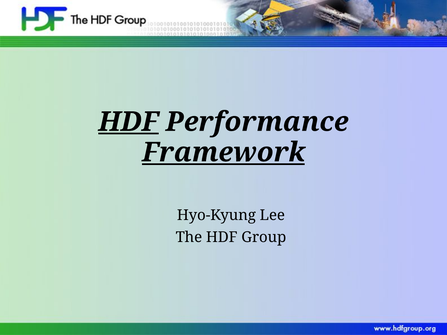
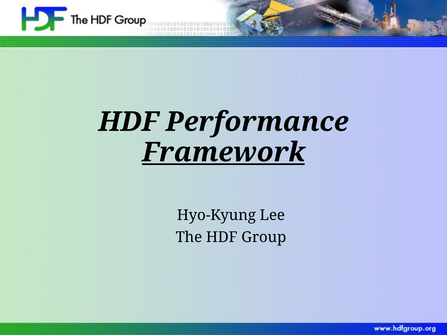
HDF underline: present -> none (128, 122)
